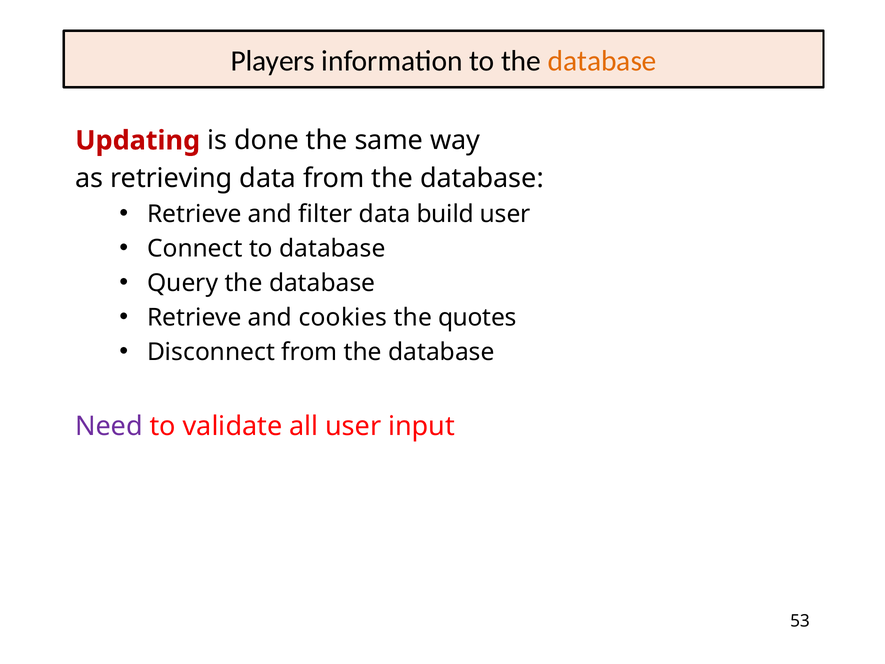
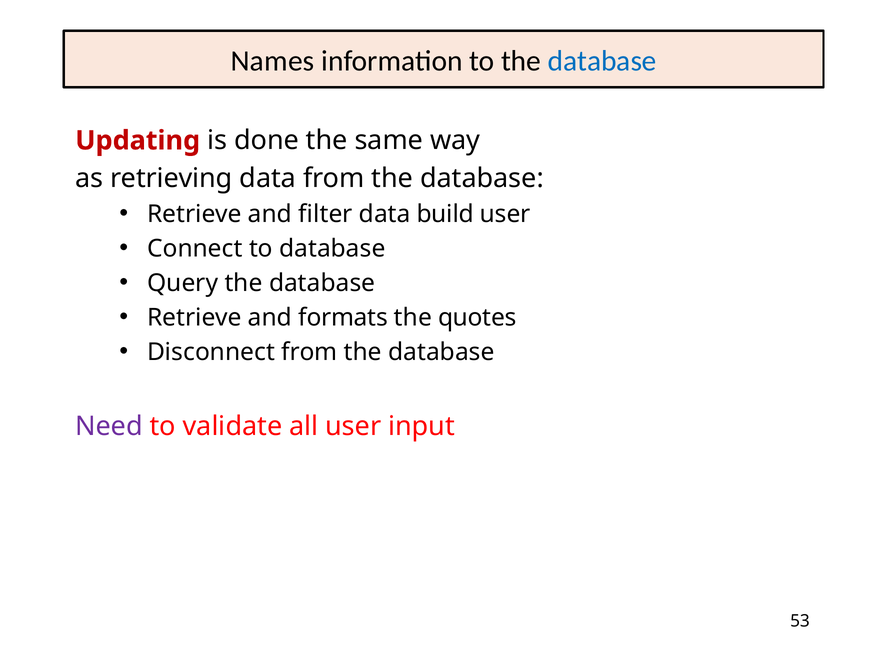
Players: Players -> Names (273, 61)
database colour: orange -> blue (602, 61)
cookies: cookies -> formats (343, 317)
